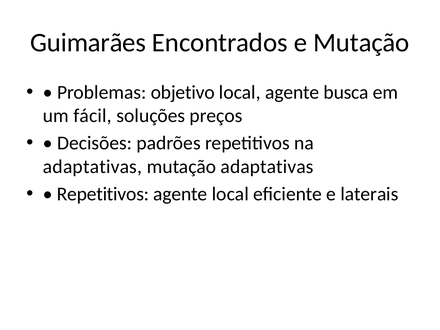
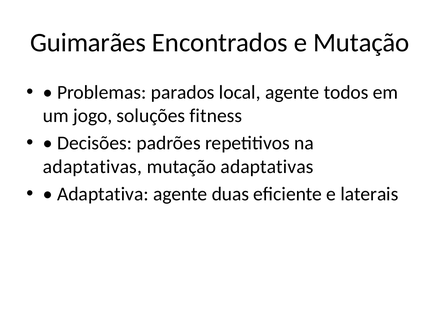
objetivo: objetivo -> parados (183, 92)
busca: busca -> todos (346, 92)
fácil: fácil -> jogo (93, 116)
preços: preços -> fitness (216, 116)
Repetitivos: Repetitivos -> Adaptativa (103, 194)
agente local: local -> duas (230, 194)
